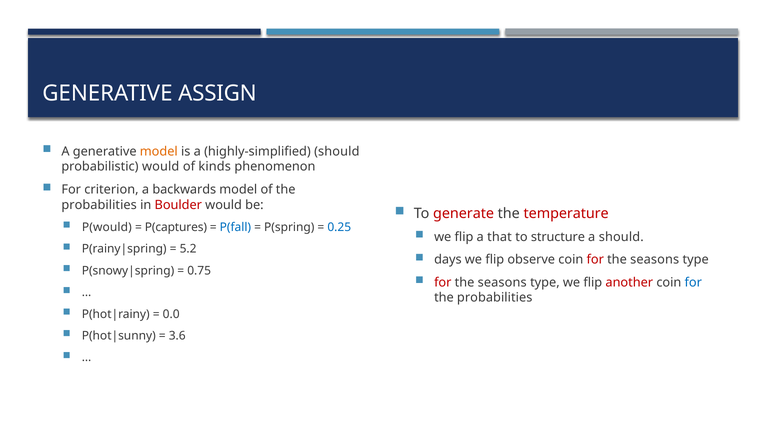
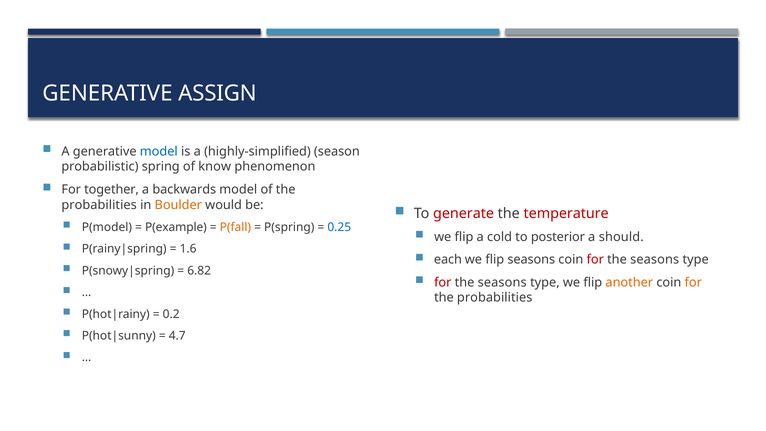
model colour: orange -> blue (159, 151)
highly-simplified should: should -> season (337, 151)
probabilistic would: would -> spring (161, 167)
kinds: kinds -> know (215, 167)
criterion: criterion -> together (112, 190)
Boulder colour: red -> orange (178, 205)
P(would: P(would -> P(model (107, 227)
P(captures: P(captures -> P(example (176, 227)
P(fall colour: blue -> orange (235, 227)
that: that -> cold (500, 237)
structure: structure -> posterior (558, 237)
5.2: 5.2 -> 1.6 (188, 249)
days: days -> each (448, 260)
flip observe: observe -> seasons (531, 260)
0.75: 0.75 -> 6.82 (199, 271)
another colour: red -> orange (629, 282)
for colour: blue -> orange (693, 282)
0.0: 0.0 -> 0.2 (171, 314)
3.6: 3.6 -> 4.7 (177, 336)
